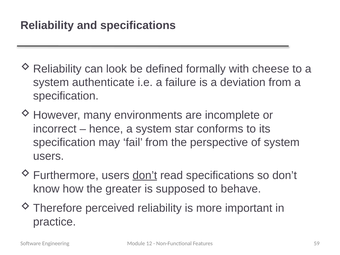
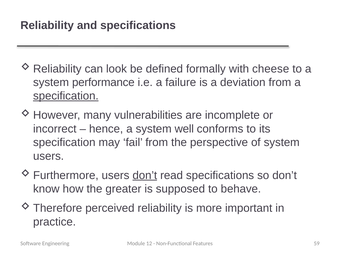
authenticate: authenticate -> performance (103, 82)
specification underline: none -> present (66, 96)
environments: environments -> vulnerabilities (148, 115)
star: star -> well (184, 129)
